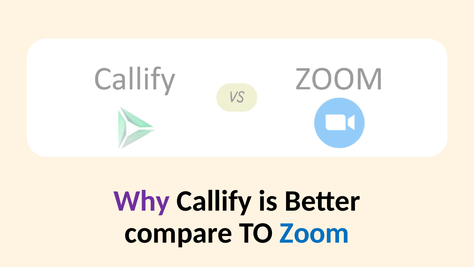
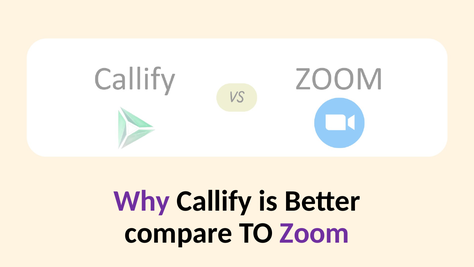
Zoom colour: blue -> purple (315, 233)
